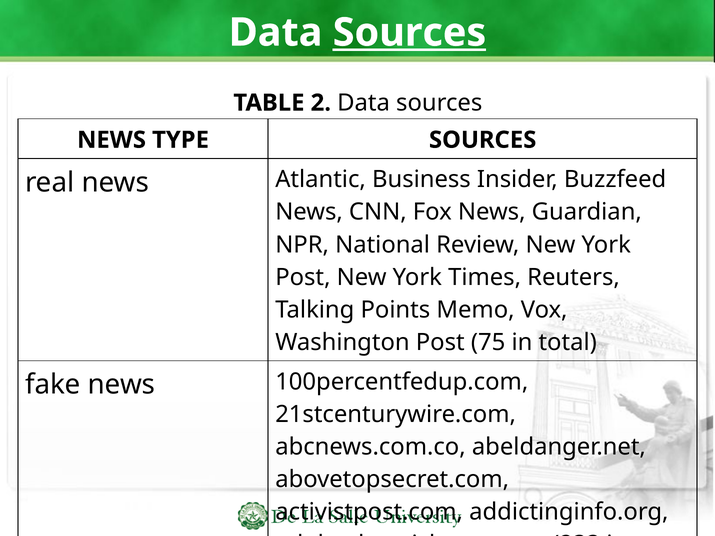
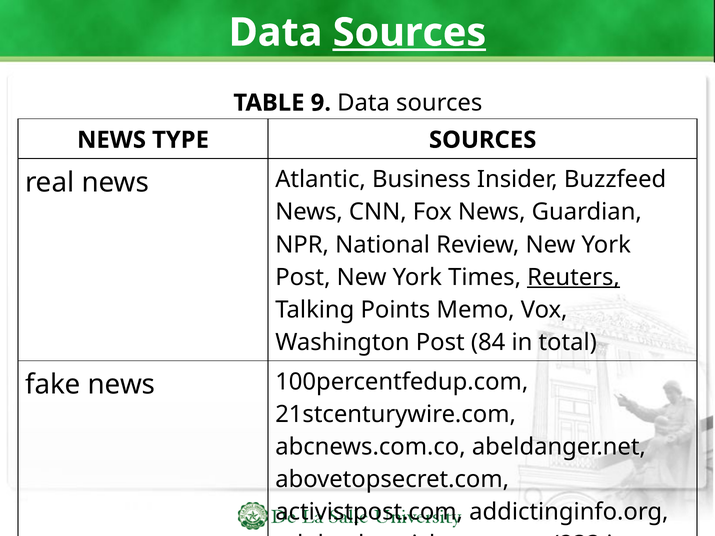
2: 2 -> 9 (321, 103)
Reuters underline: none -> present (574, 277)
75: 75 -> 84 (488, 342)
